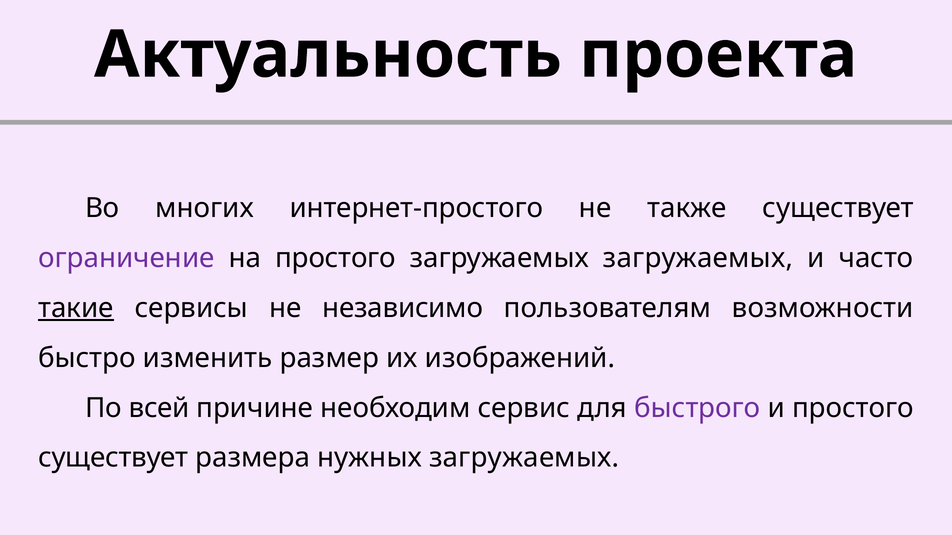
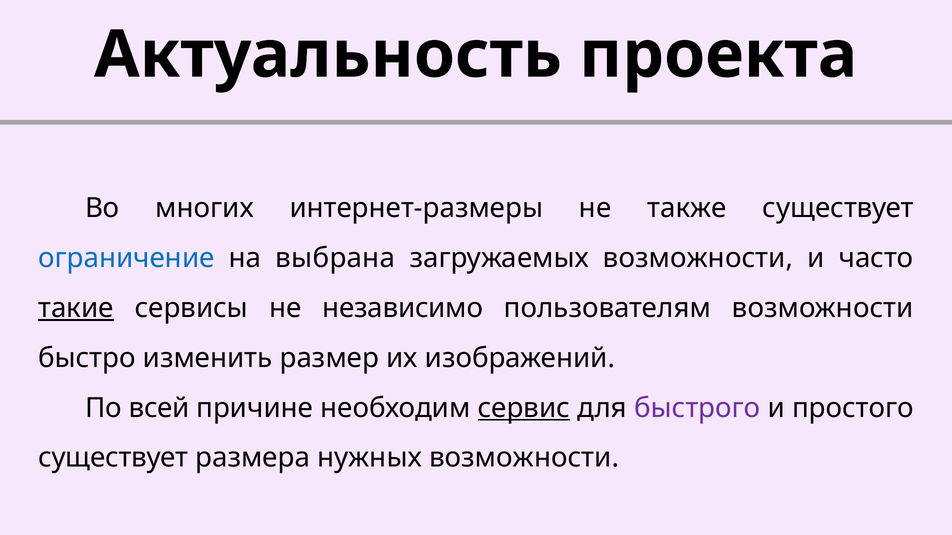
интернет-простого: интернет-простого -> интернет-размеры (416, 208)
ограничение colour: purple -> blue (126, 258)
на простого: простого -> выбрана (335, 258)
загружаемых загружаемых: загружаемых -> возможности (698, 258)
сервис underline: none -> present (524, 408)
нужных загружаемых: загружаемых -> возможности (524, 458)
